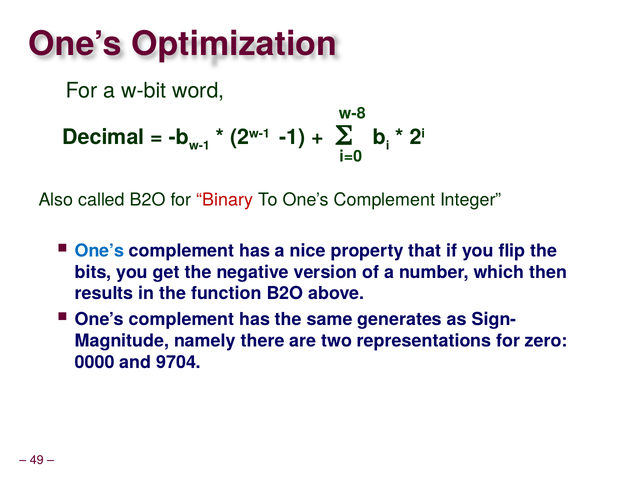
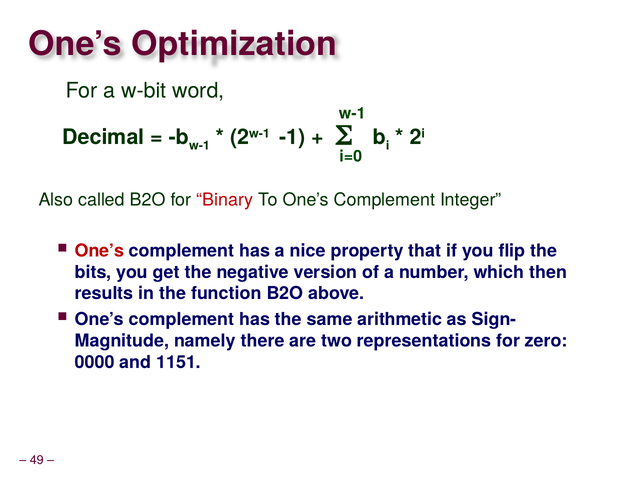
w-8: w-8 -> w-1 (352, 114)
One’s colour: blue -> red (99, 251)
generates: generates -> arithmetic (400, 320)
9704: 9704 -> 1151 (179, 363)
